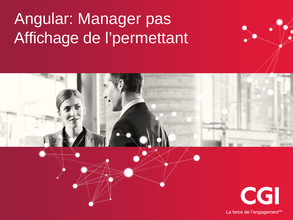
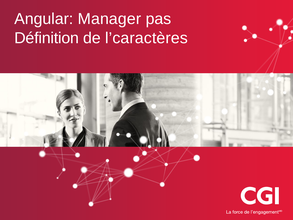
Affichage: Affichage -> Définition (47, 38)
l’permettant: l’permettant -> l’caractères (146, 38)
